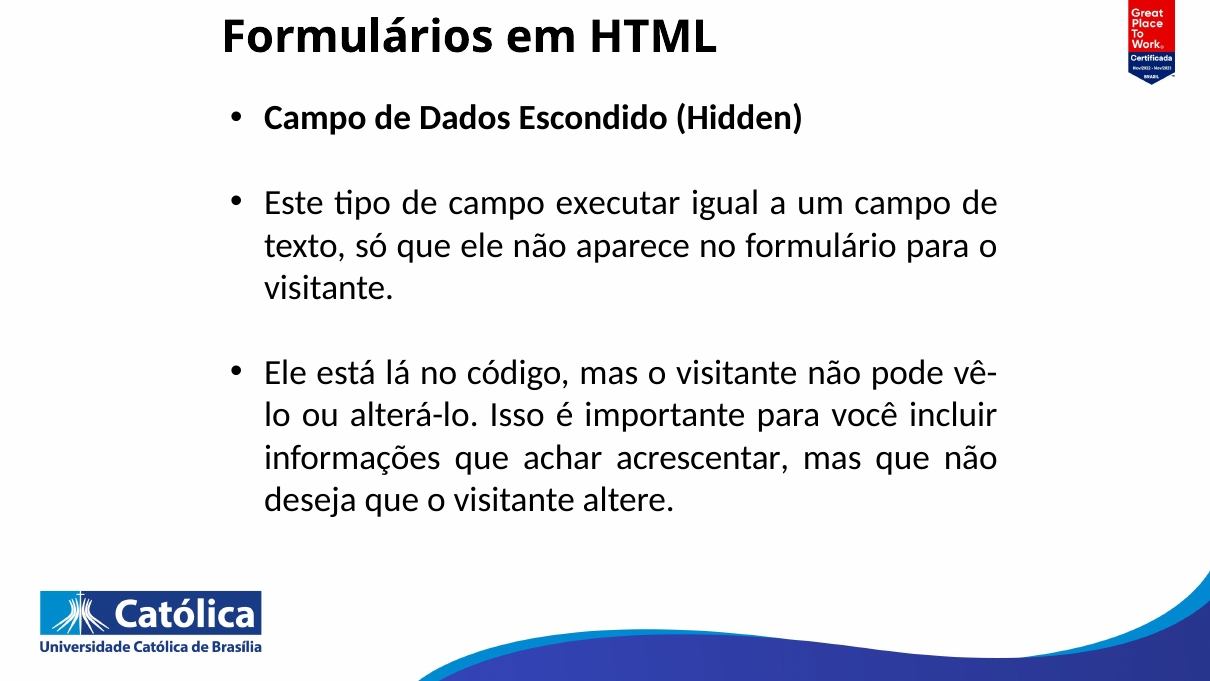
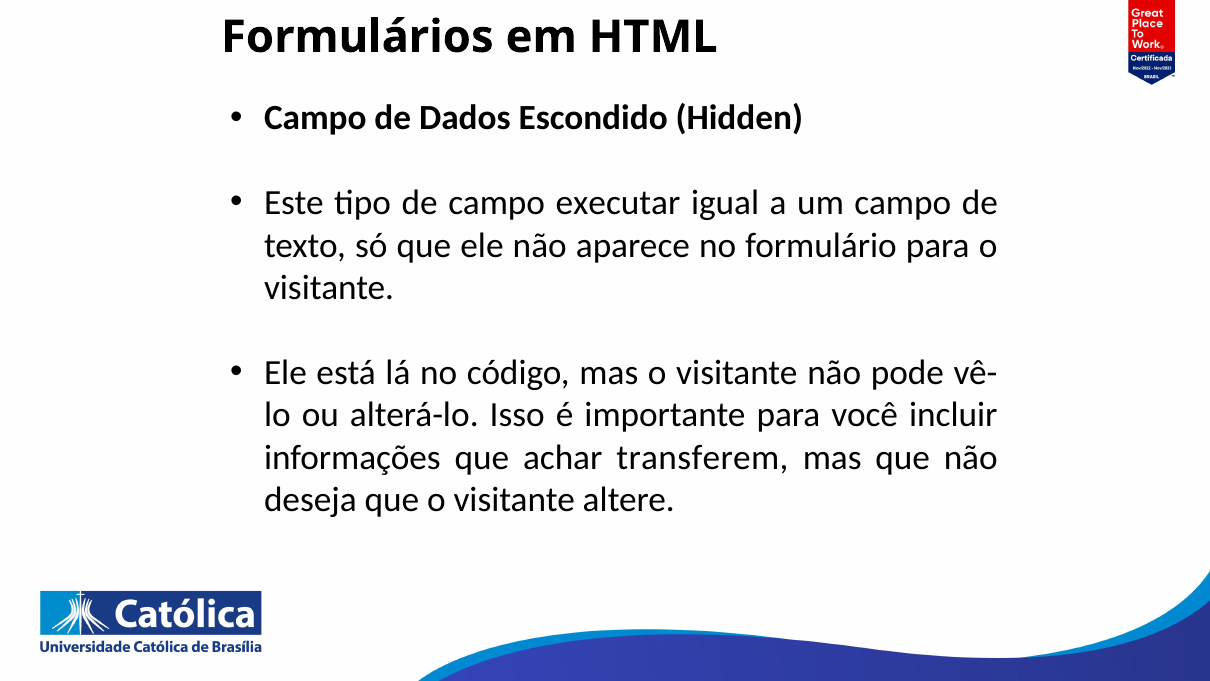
acrescentar: acrescentar -> transferem (702, 457)
